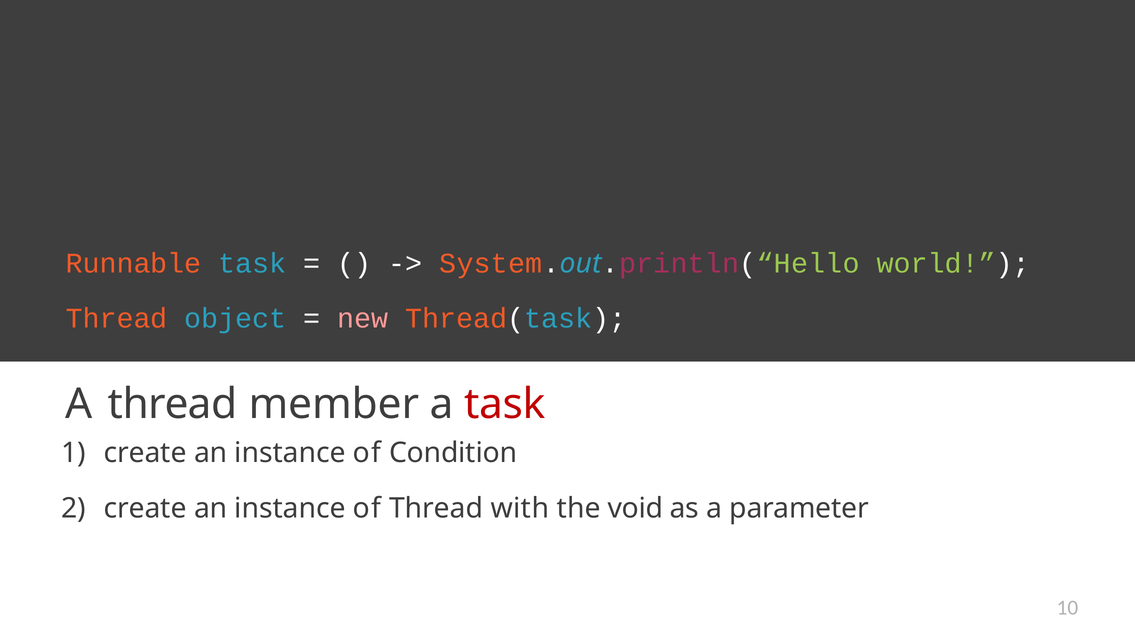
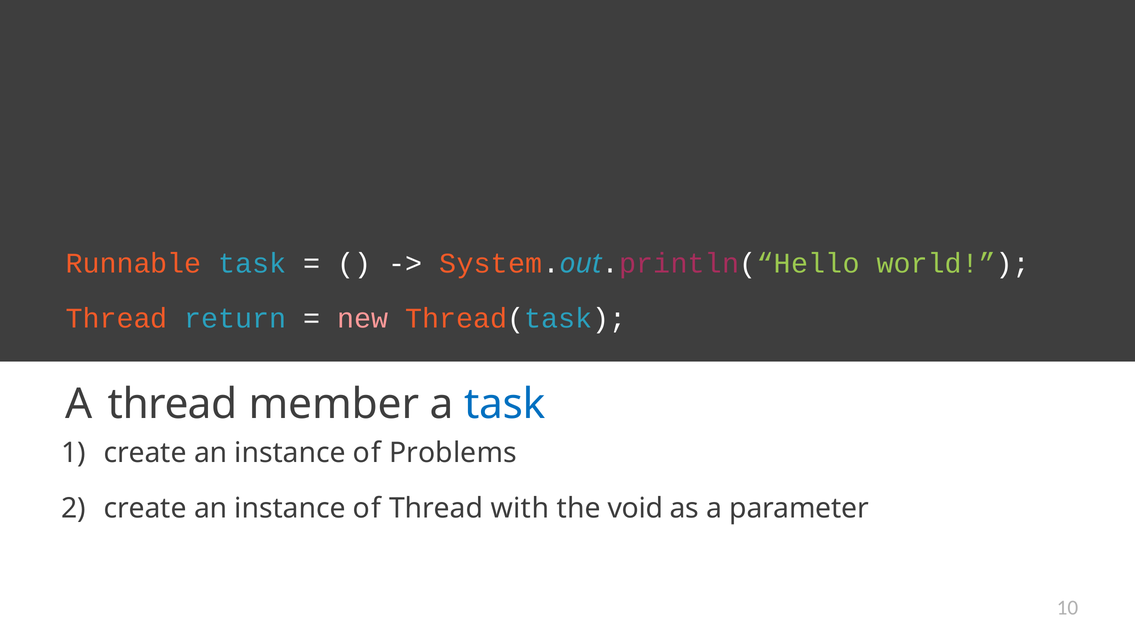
object: object -> return (235, 319)
task colour: red -> blue (505, 404)
Condition: Condition -> Problems (453, 453)
